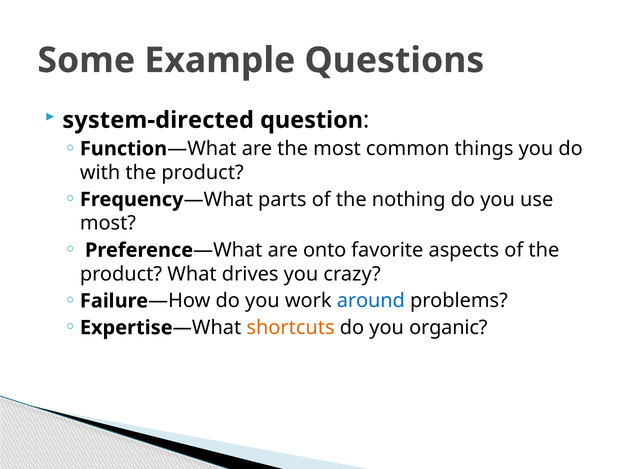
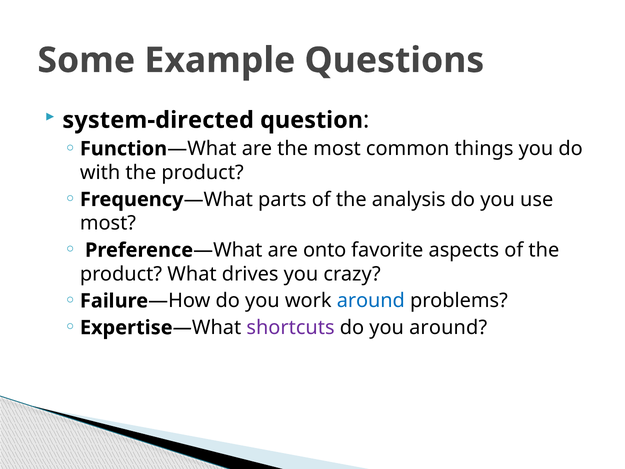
nothing: nothing -> analysis (409, 199)
shortcuts colour: orange -> purple (291, 327)
you organic: organic -> around (448, 327)
